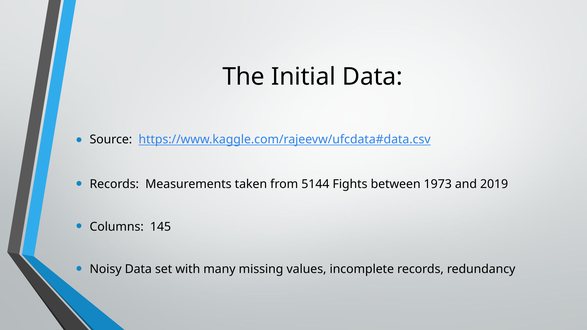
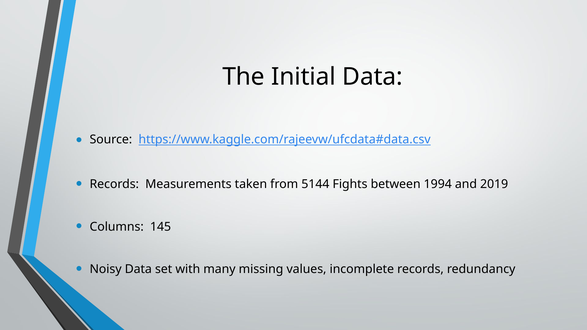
1973: 1973 -> 1994 (438, 184)
